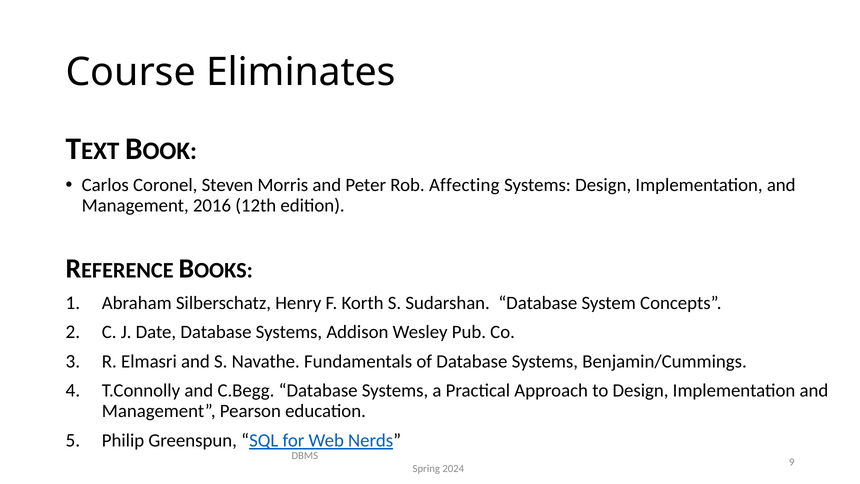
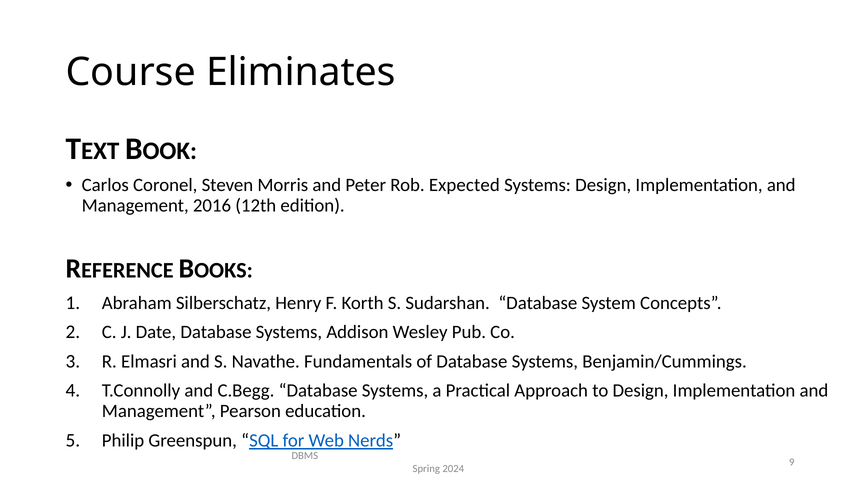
Affecting: Affecting -> Expected (464, 185)
